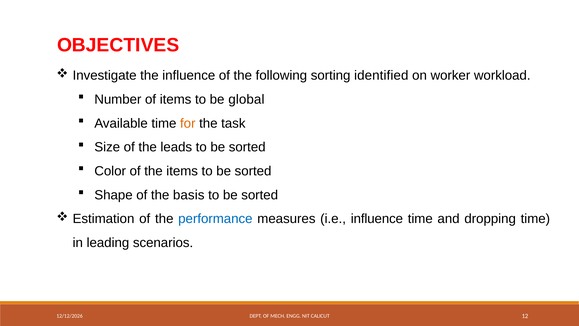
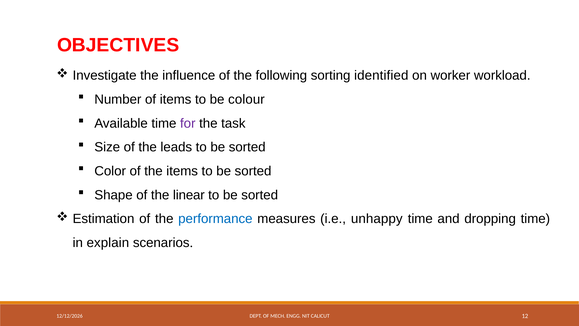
global: global -> colour (246, 99)
for colour: orange -> purple (188, 123)
basis: basis -> linear (189, 195)
i.e influence: influence -> unhappy (377, 219)
leading: leading -> explain (108, 243)
